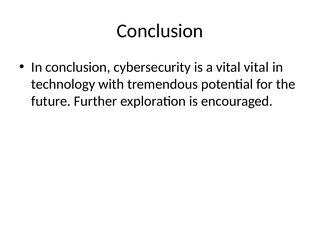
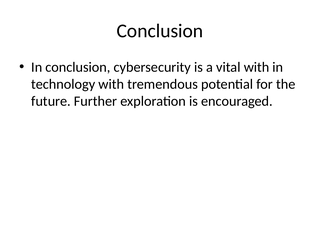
vital vital: vital -> with (257, 67)
